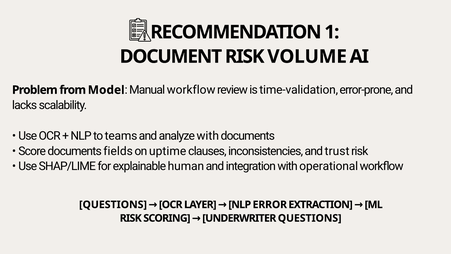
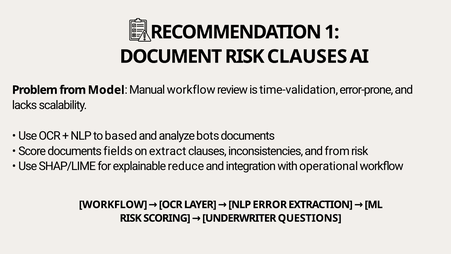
RISK VOLUME: VOLUME -> CLAUSES (307, 56)
teams: teams -> based (121, 136)
analyze with: with -> bots (208, 136)
uptime: uptime -> extract (168, 151)
and trust: trust -> from (337, 151)
human: human -> reduce (186, 166)
QUESTIONS: QUESTIONS -> WORKFLOW (113, 204)
